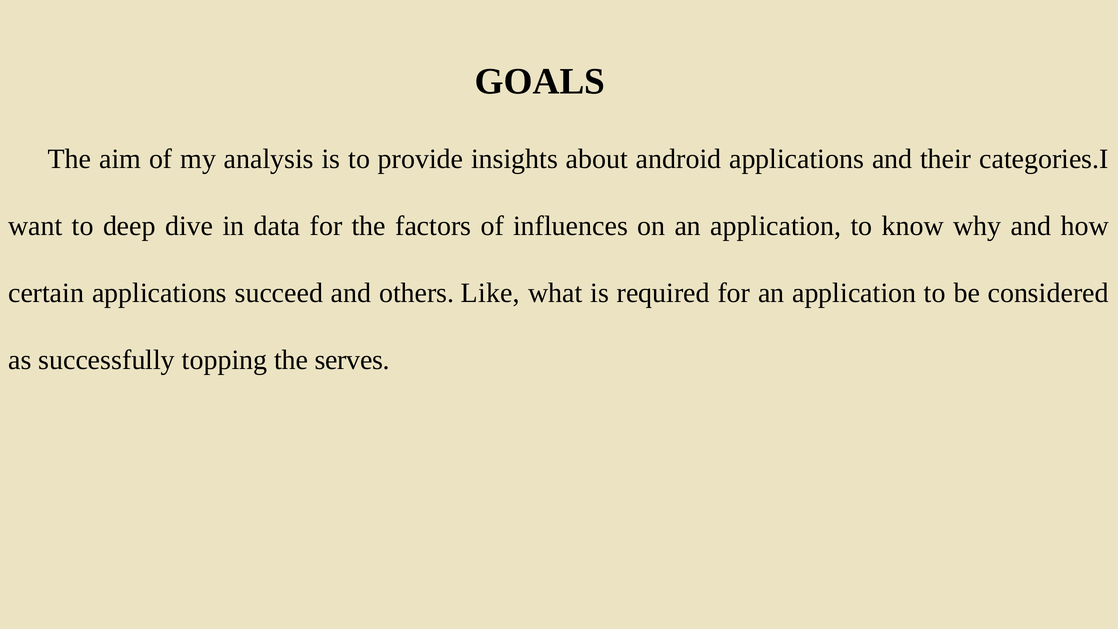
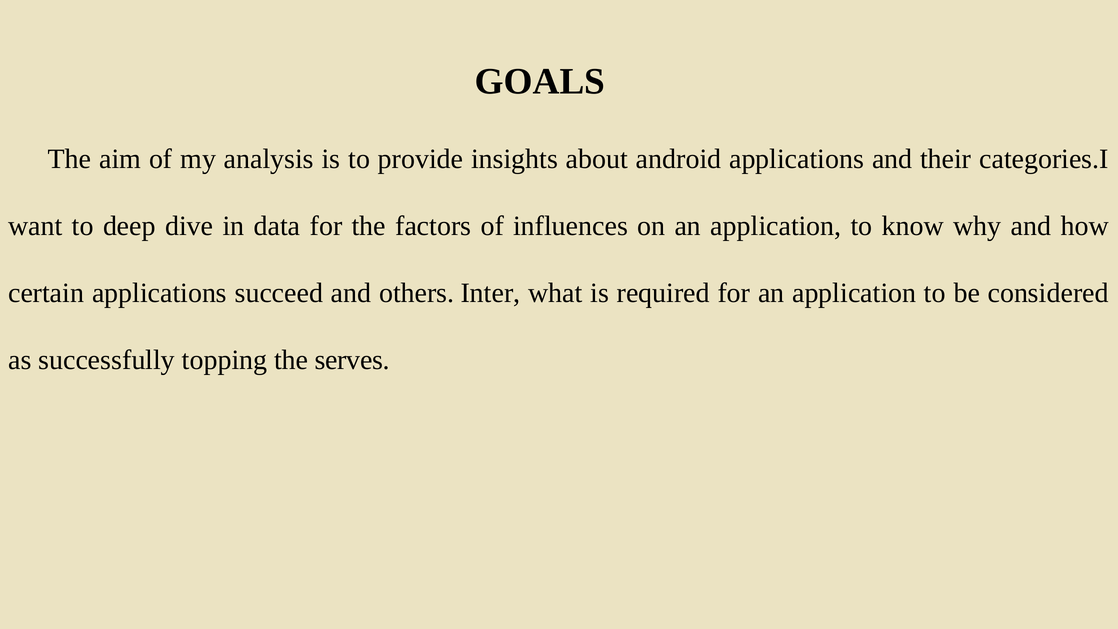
Like: Like -> Inter (490, 293)
